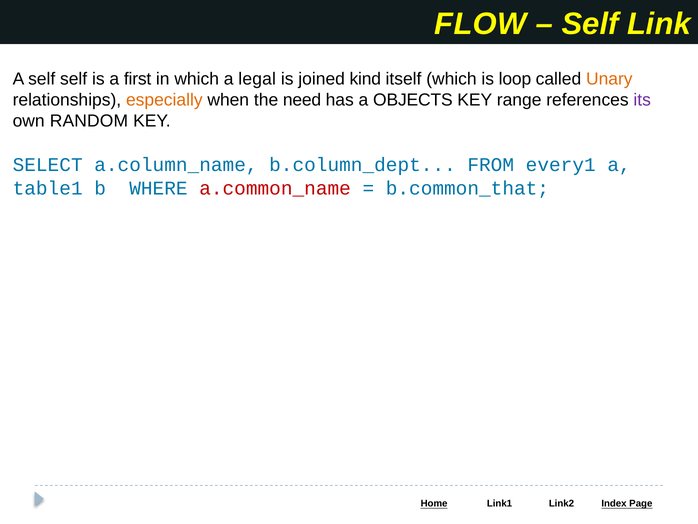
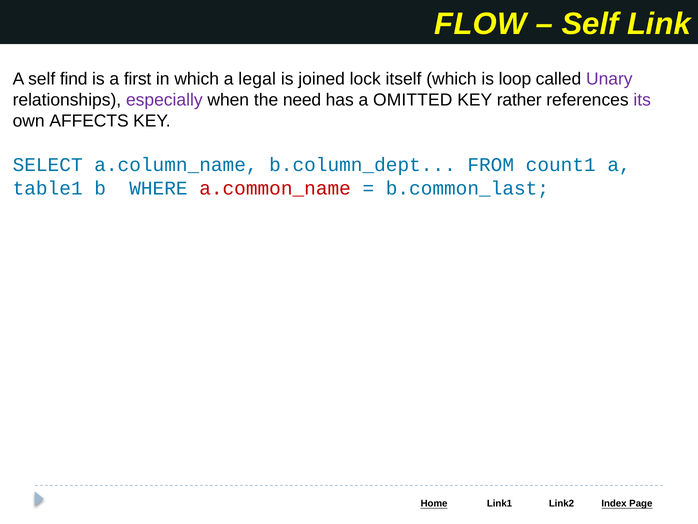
self self: self -> find (74, 79)
kind: kind -> lock (365, 79)
Unary colour: orange -> purple (609, 79)
especially colour: orange -> purple (164, 100)
OBJECTS: OBJECTS -> OMITTED (413, 100)
range: range -> rather (519, 100)
RANDOM: RANDOM -> AFFECTS (89, 121)
every1: every1 -> count1 (561, 165)
b.common_that: b.common_that -> b.common_last (467, 188)
